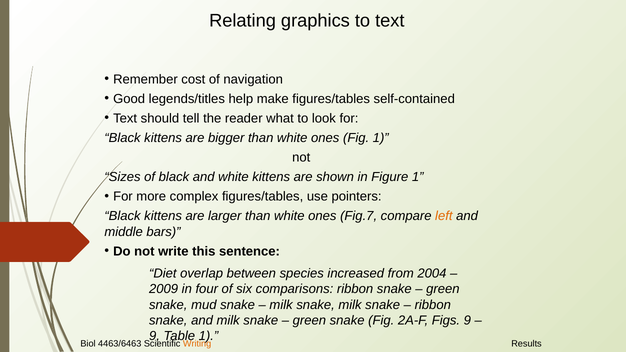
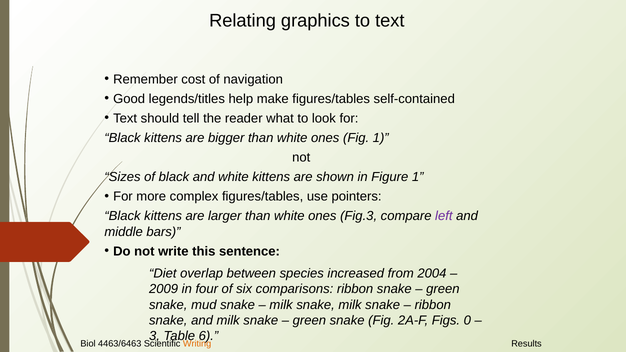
Fig.7: Fig.7 -> Fig.3 (359, 216)
left colour: orange -> purple (444, 216)
Figs 9: 9 -> 0 (467, 321)
9: 9 -> 3 (155, 336)
Table 1: 1 -> 6 (208, 336)
